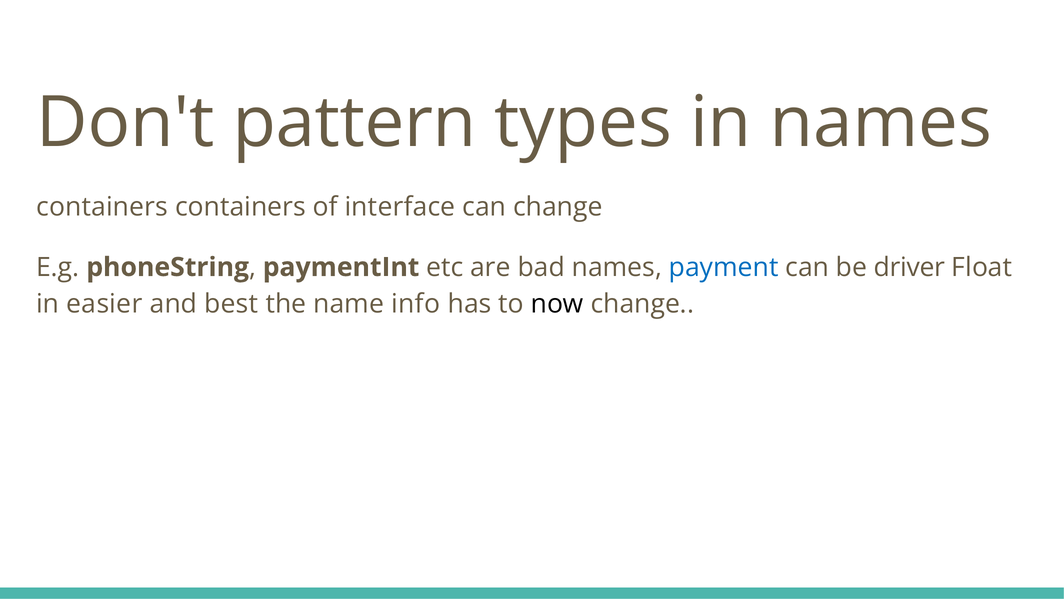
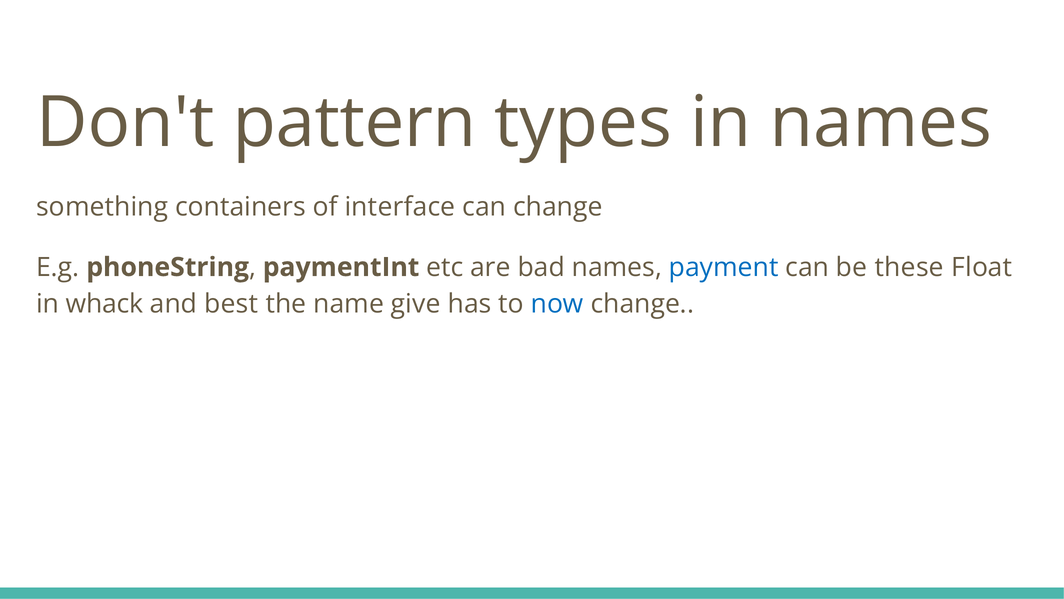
containers: containers -> something (102, 207)
driver: driver -> these (909, 267)
easier: easier -> whack (105, 304)
info: info -> give (416, 304)
now colour: black -> blue (557, 304)
